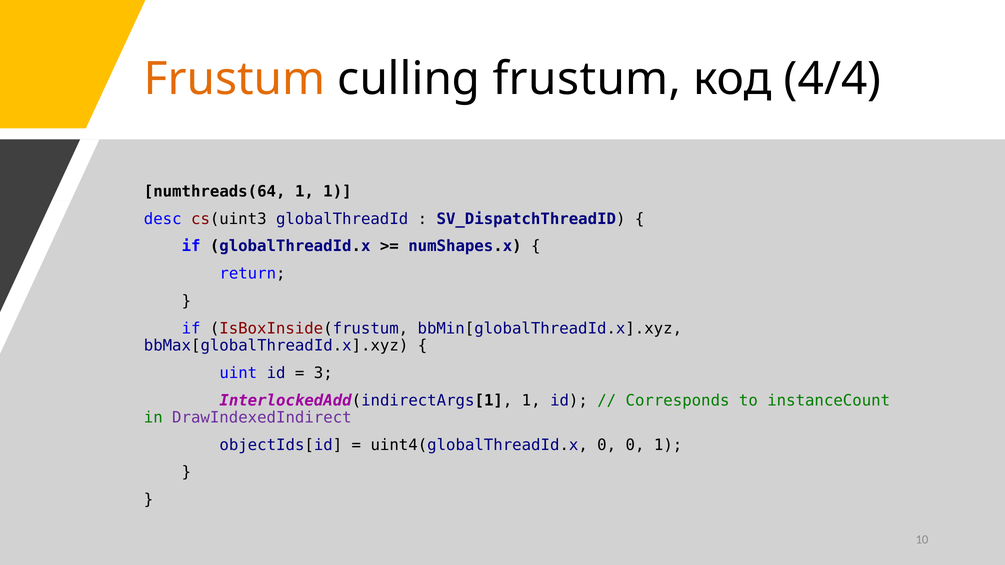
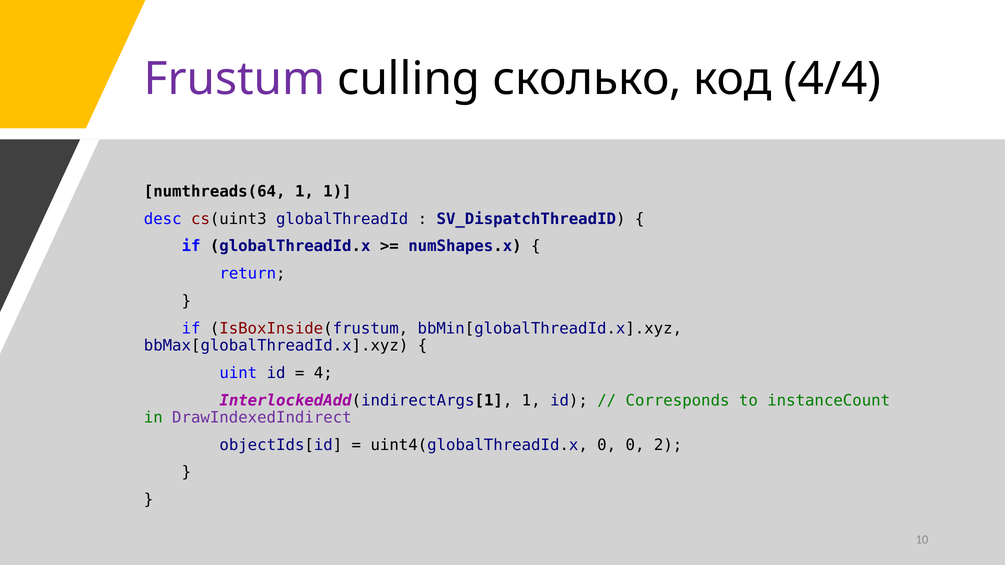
Frustum colour: orange -> purple (235, 79)
culling frustum: frustum -> сколько (587, 79)
3: 3 -> 4 (323, 373)
0 1: 1 -> 2 (668, 445)
